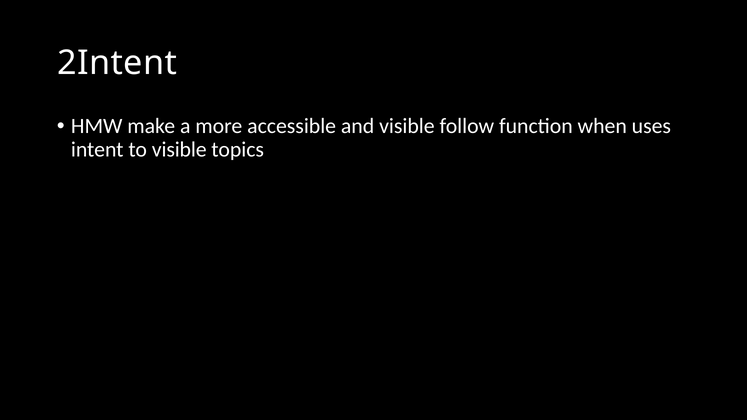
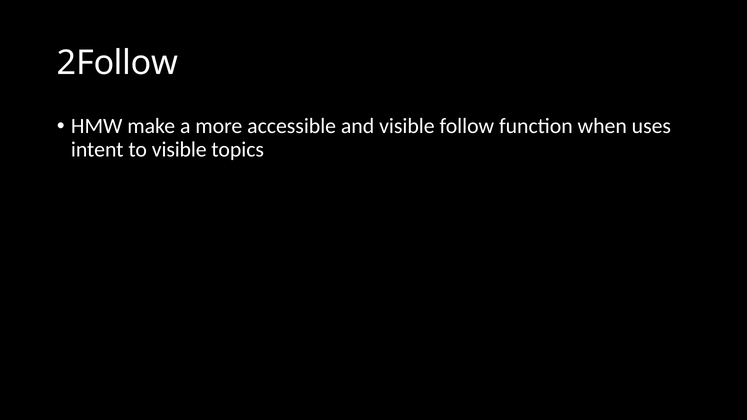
2Intent: 2Intent -> 2Follow (118, 63)
